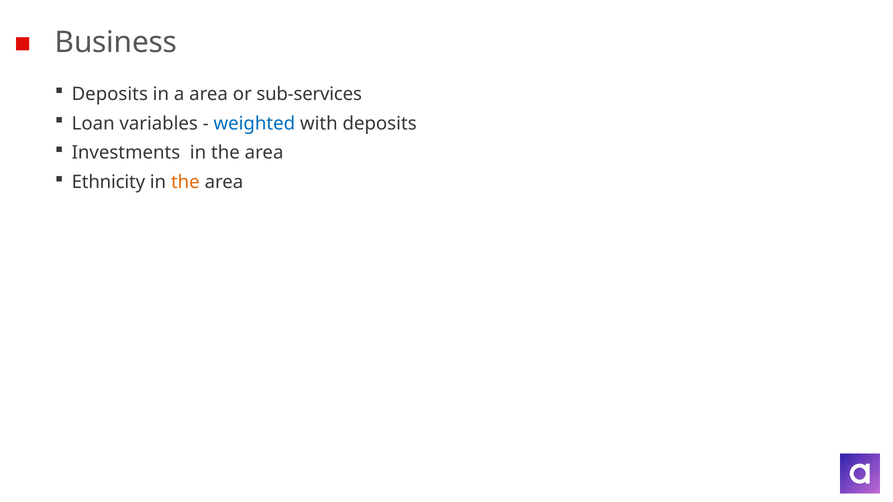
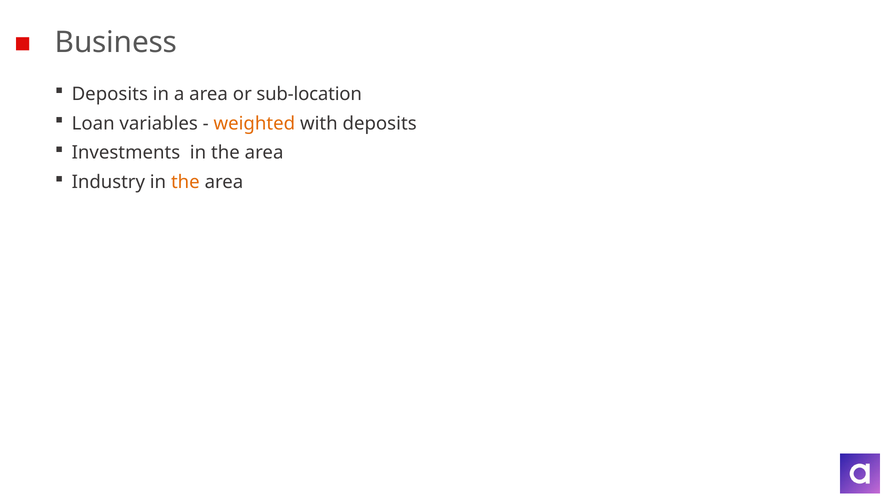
sub-services: sub-services -> sub-location (309, 94)
weighted colour: blue -> orange (254, 124)
Ethnicity: Ethnicity -> Industry (108, 182)
